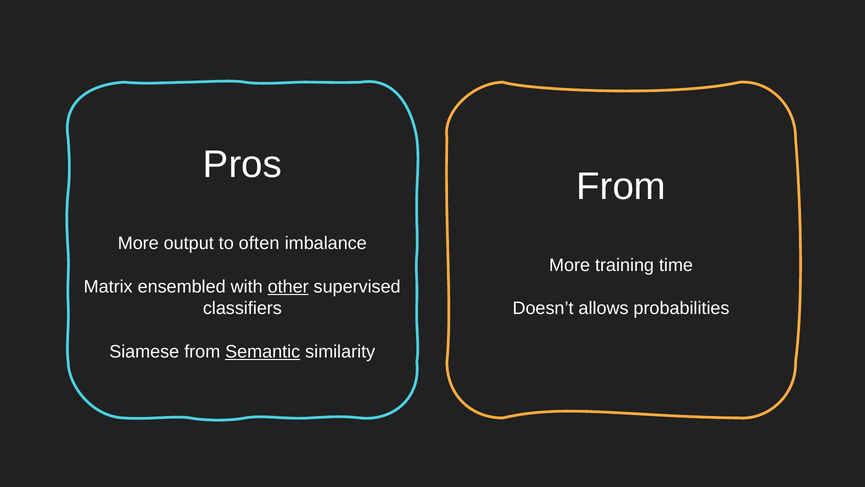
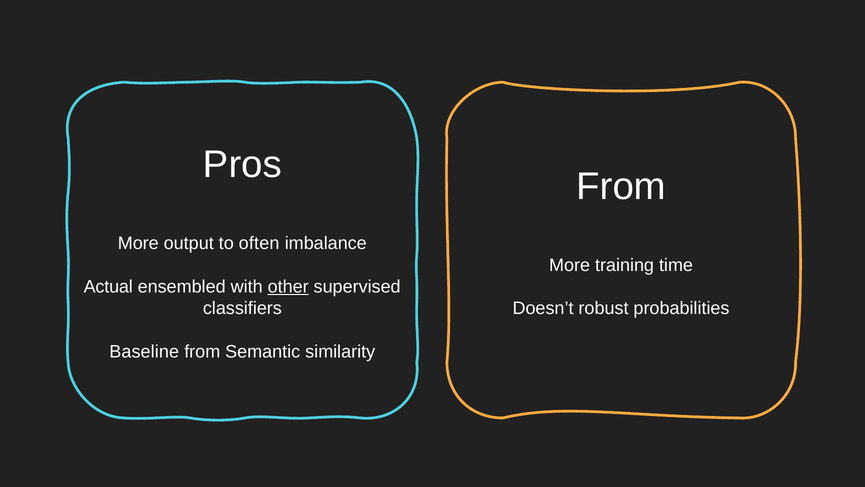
Matrix: Matrix -> Actual (108, 286)
allows: allows -> robust (604, 308)
Siamese: Siamese -> Baseline (144, 351)
Semantic underline: present -> none (263, 351)
